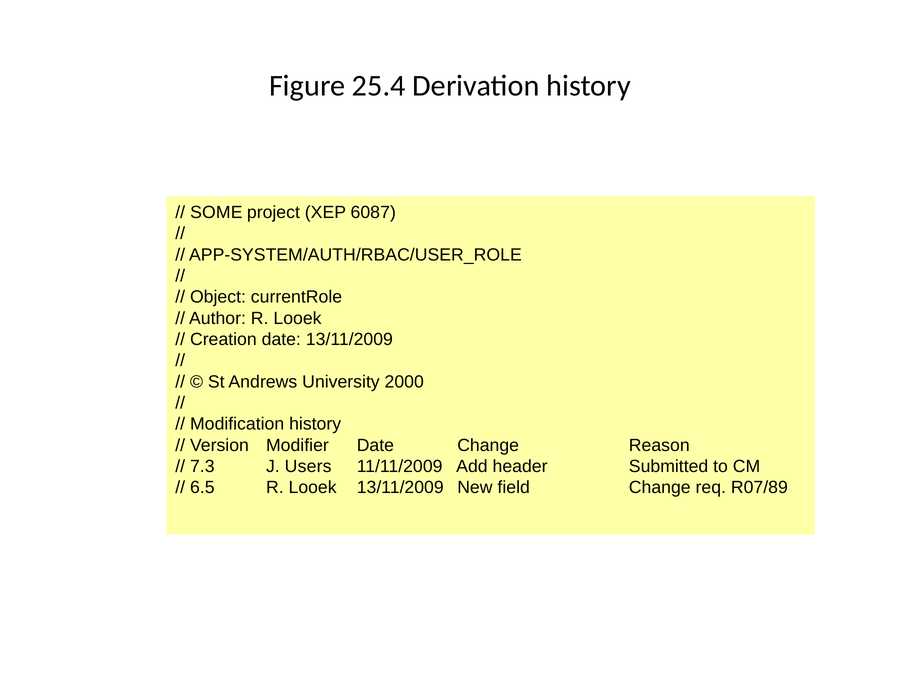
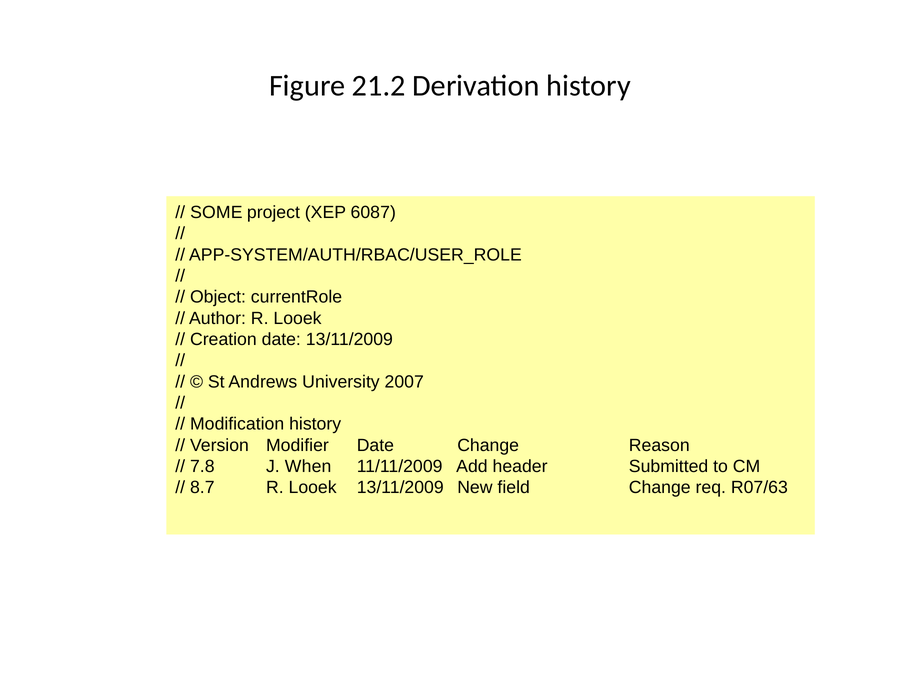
25.4: 25.4 -> 21.2 (379, 86)
2000: 2000 -> 2007 (404, 382)
7.3: 7.3 -> 7.8 (202, 467)
Users: Users -> When (308, 467)
6.5: 6.5 -> 8.7 (202, 488)
R07/89: R07/89 -> R07/63 (759, 488)
